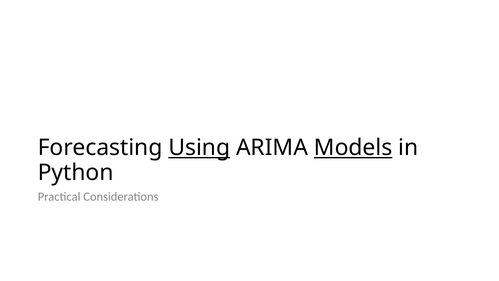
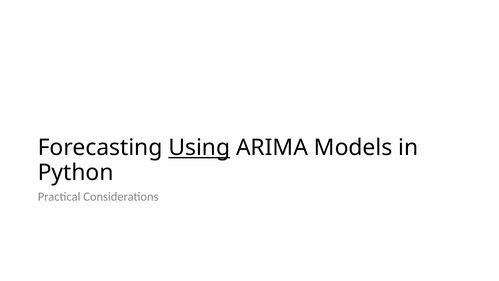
Models underline: present -> none (353, 148)
